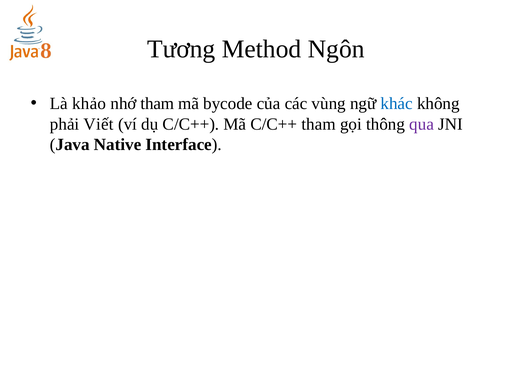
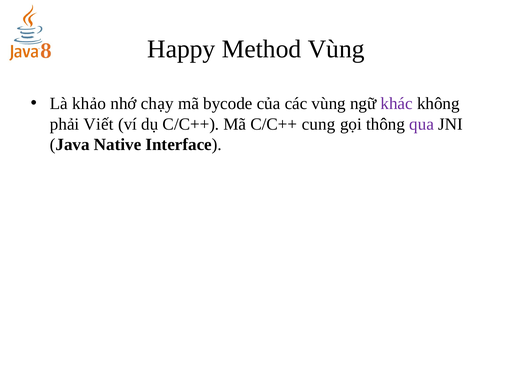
Tương: Tương -> Happy (181, 49)
Method Ngôn: Ngôn -> Vùng (336, 49)
nhớ tham: tham -> chạy (157, 104)
khác colour: blue -> purple (397, 104)
C/C++ tham: tham -> cung (319, 124)
